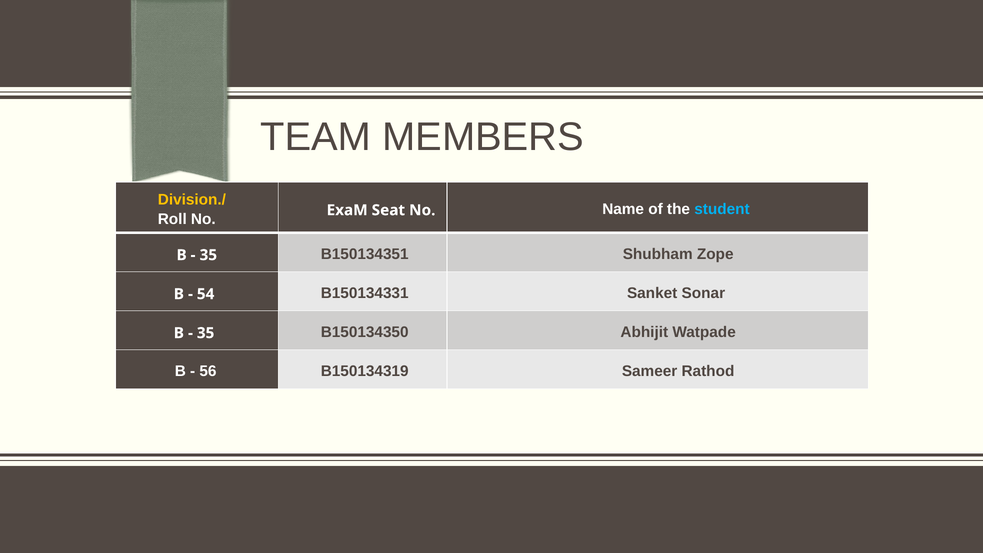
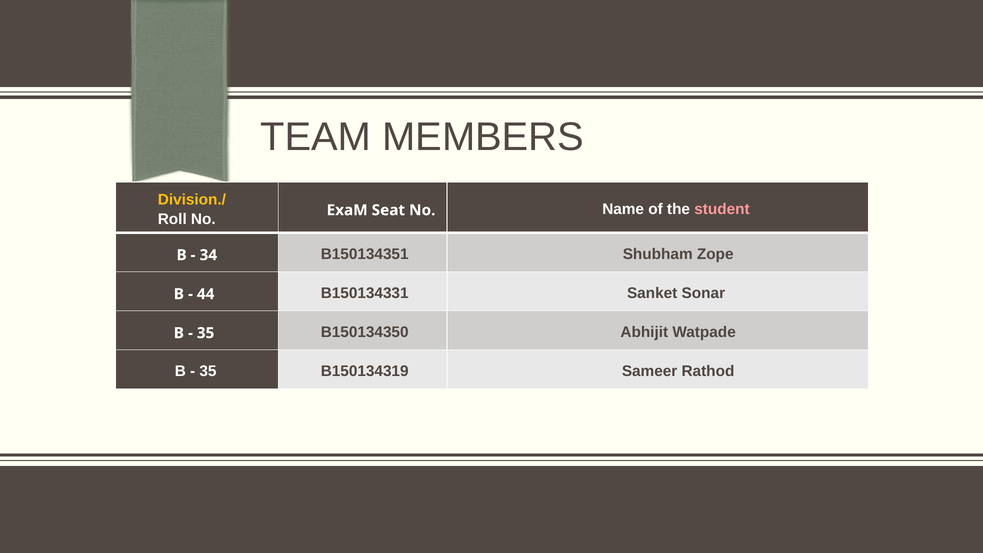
student colour: light blue -> pink (722, 209)
35: 35 -> 34 (208, 255)
54: 54 -> 44 (206, 294)
56: 56 -> 35 (208, 371)
